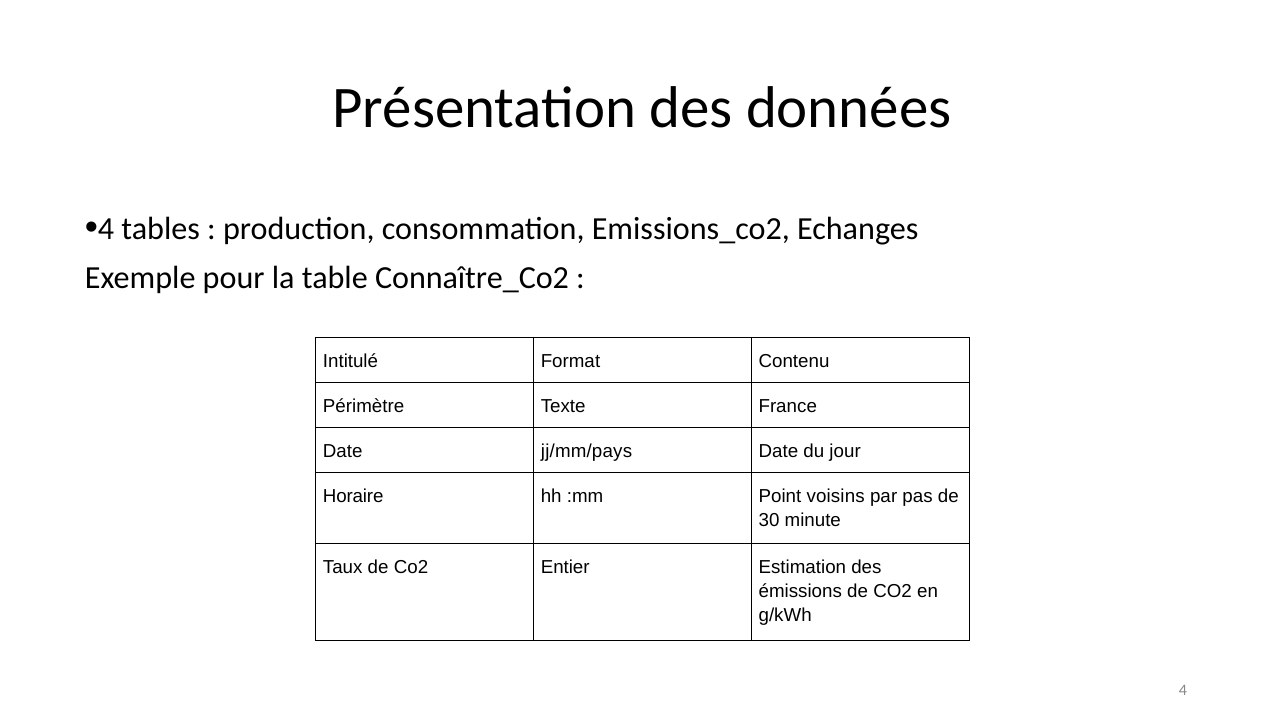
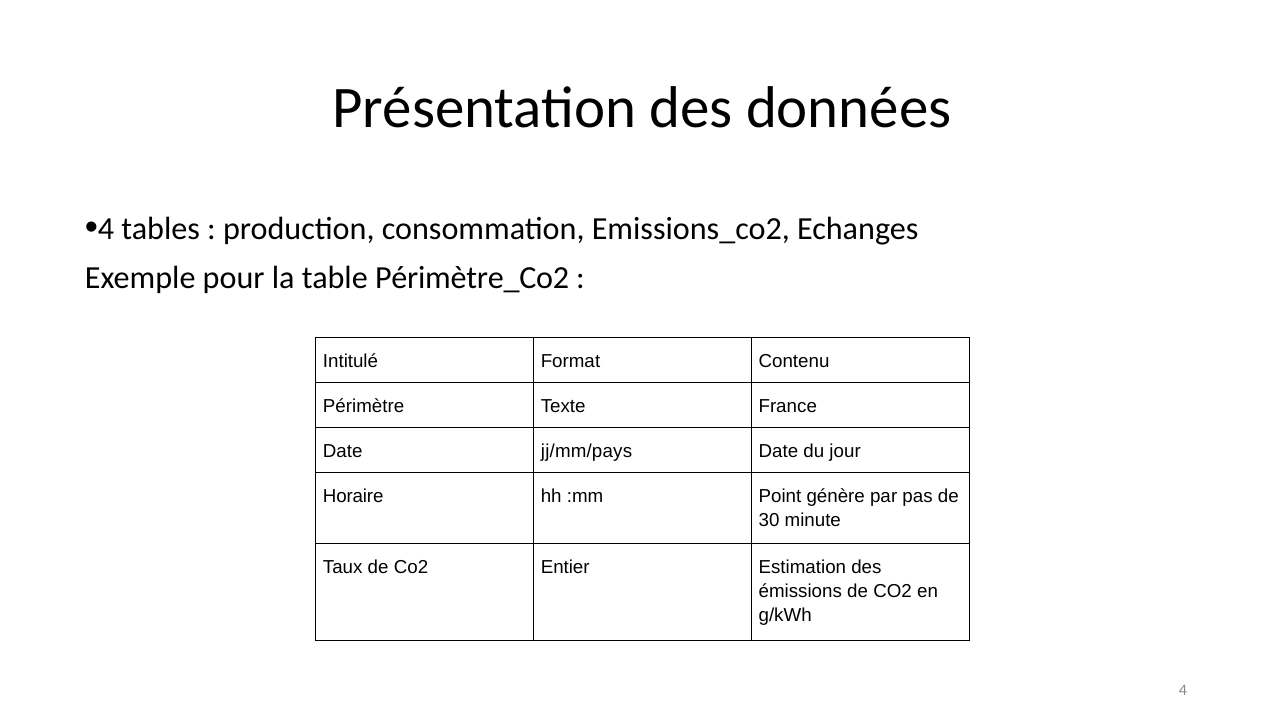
Connaître_Co2: Connaître_Co2 -> Périmètre_Co2 (472, 278)
voisins: voisins -> génère (836, 496)
